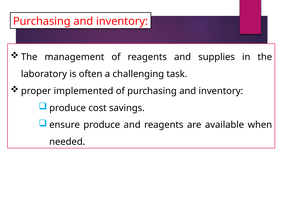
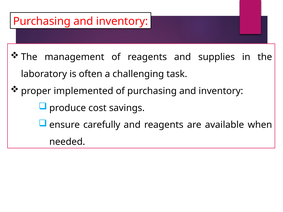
ensure produce: produce -> carefully (102, 125)
